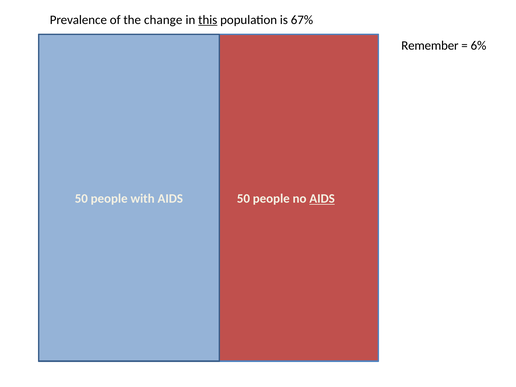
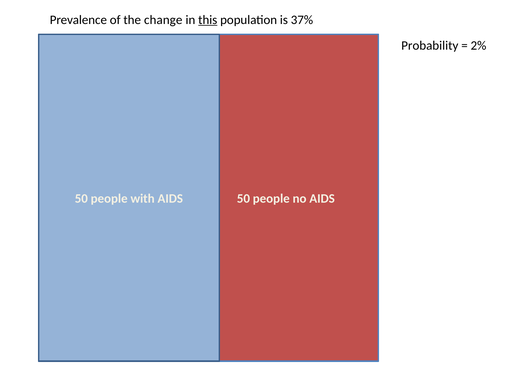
67%: 67% -> 37% (302, 20)
Remember: Remember -> Probability (430, 46)
6%: 6% -> 2% (478, 46)
AIDS underline: present -> none (322, 199)
